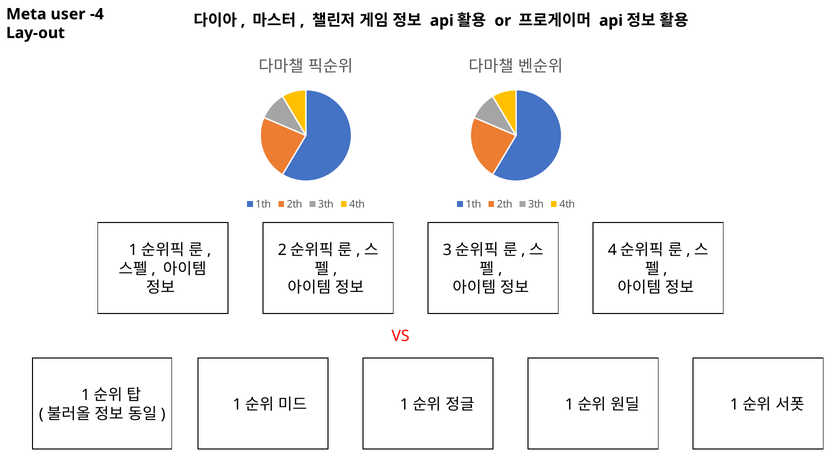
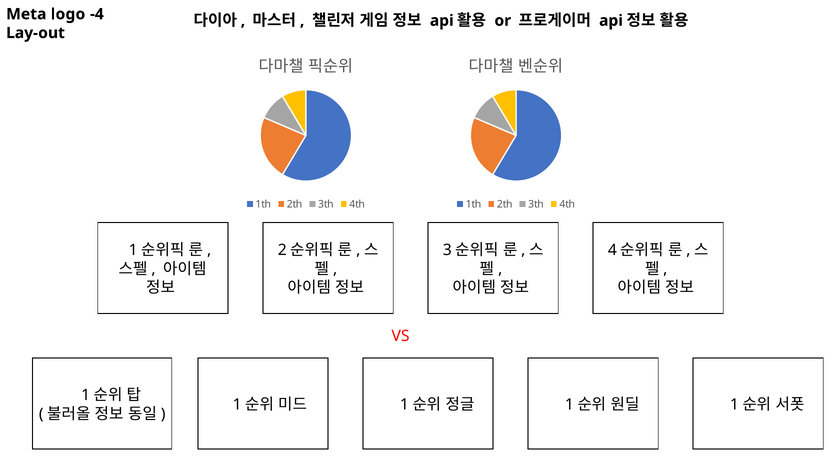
user: user -> logo (68, 14)
